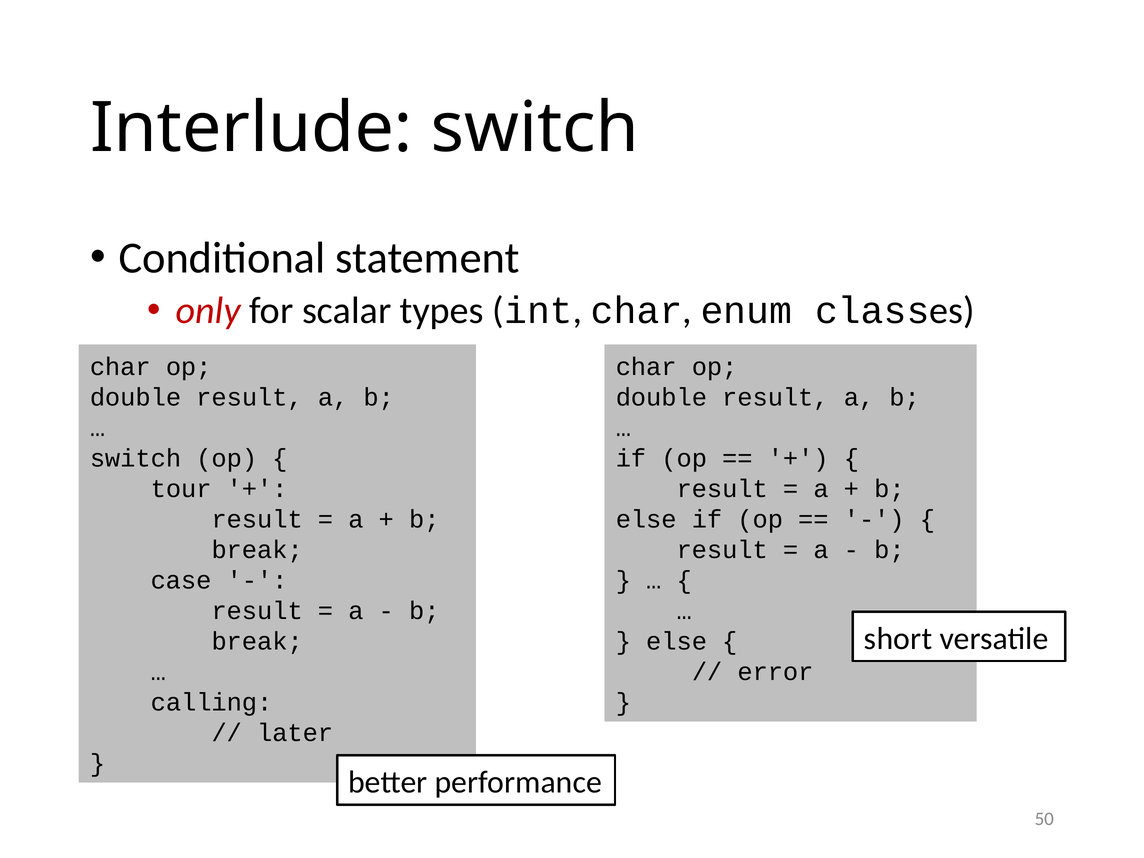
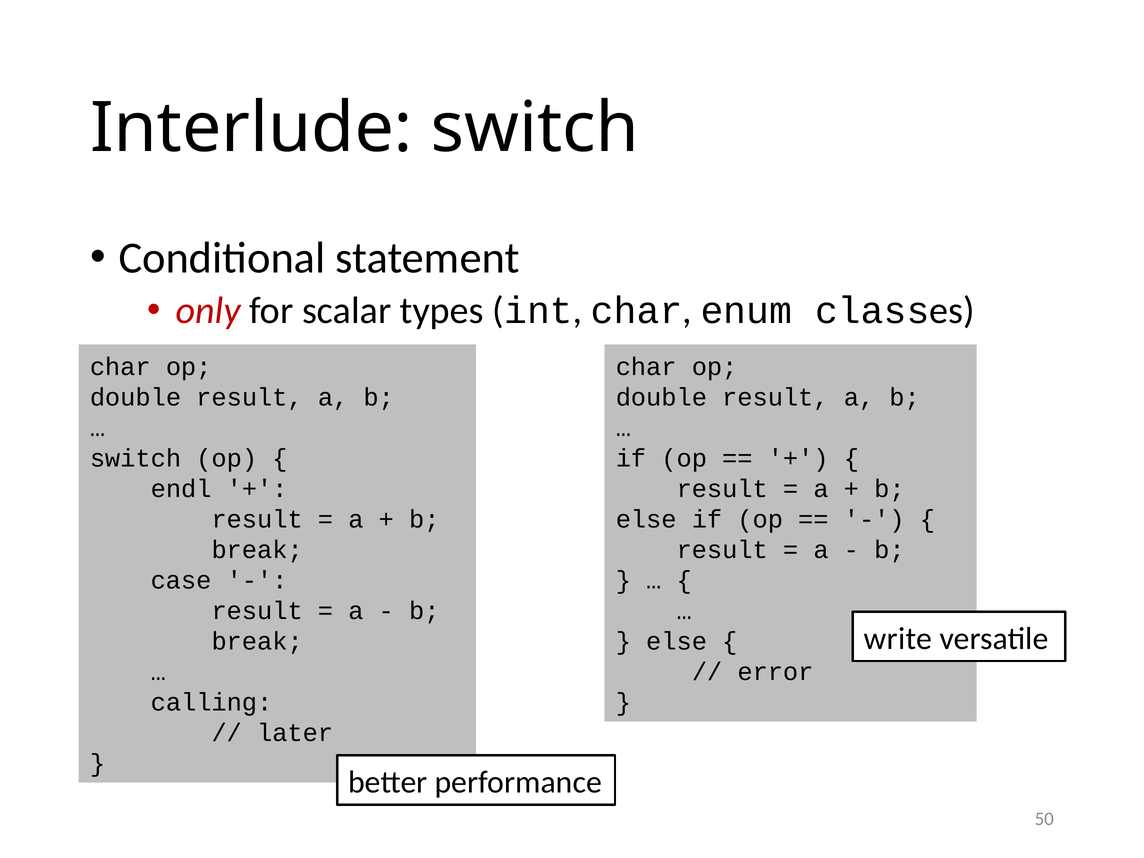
tour: tour -> endl (181, 489)
short: short -> write (898, 639)
